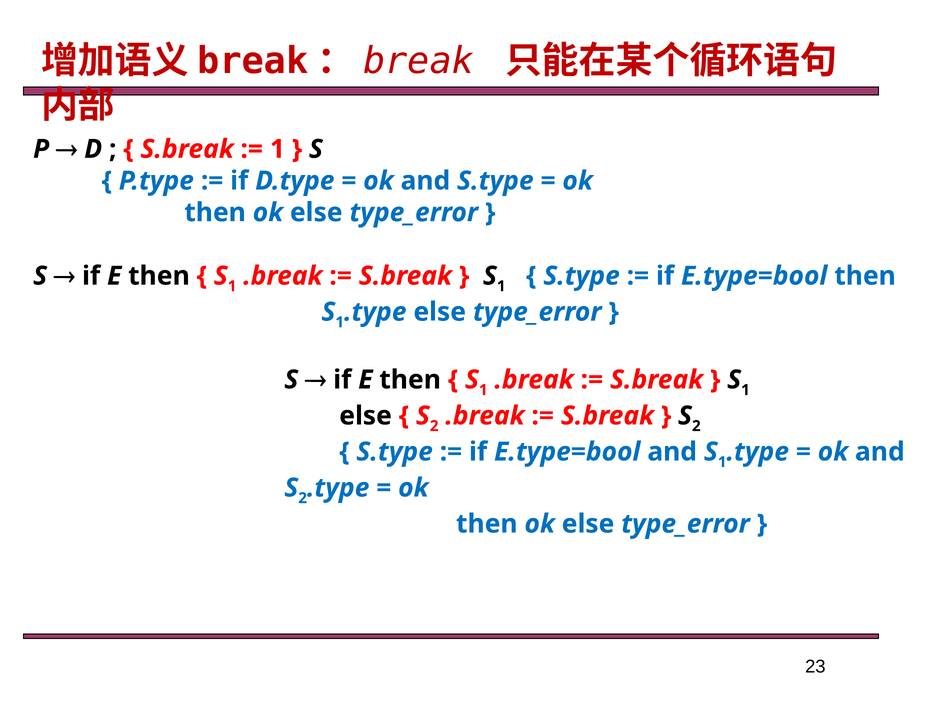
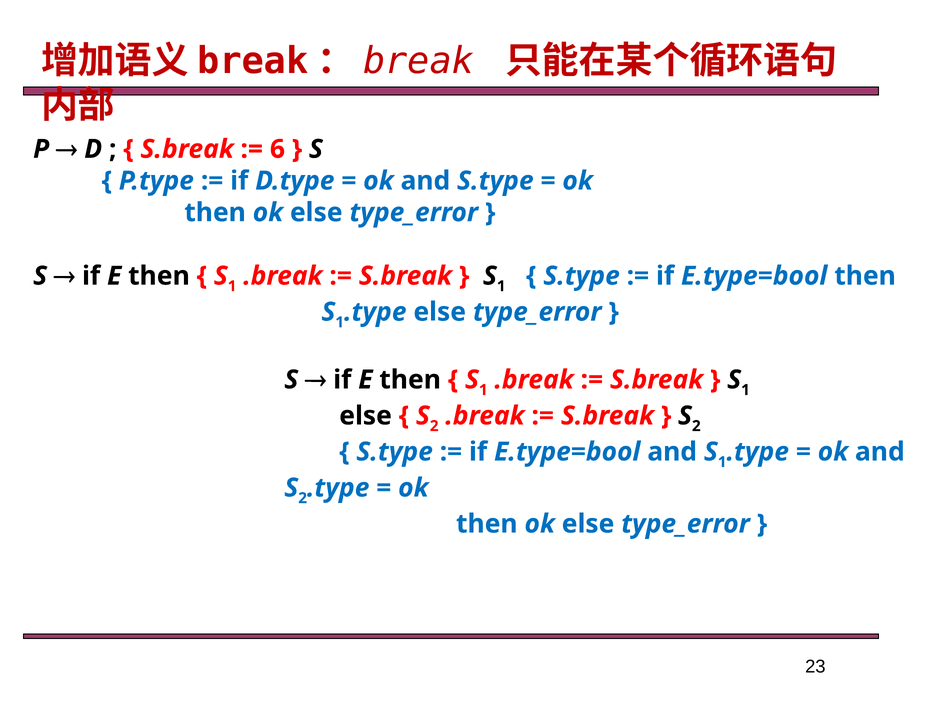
1: 1 -> 6 (277, 149)
